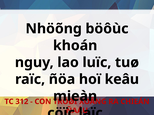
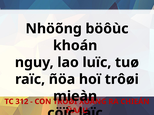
hoï keâu: keâu -> trôøi (122, 80)
